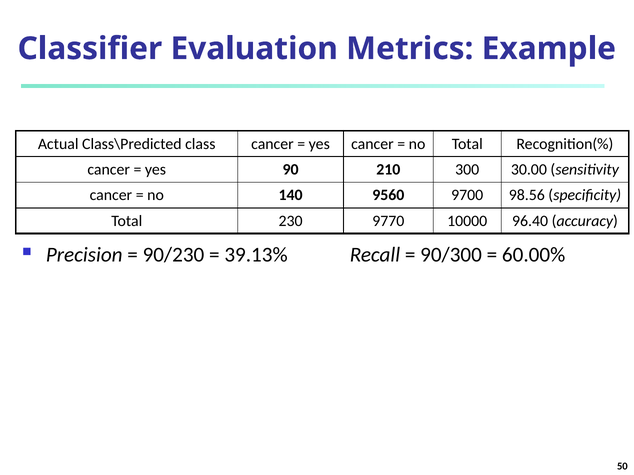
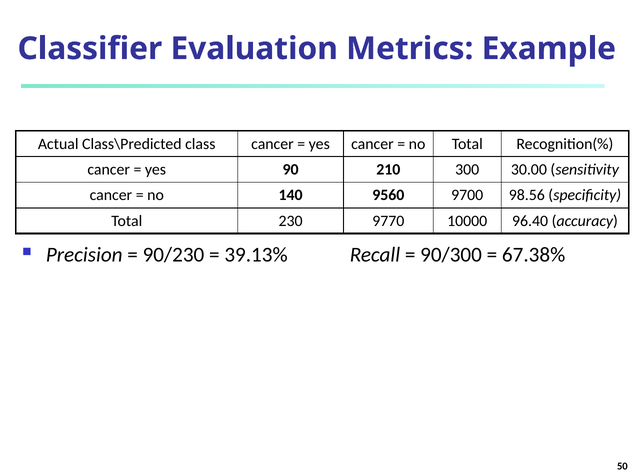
60.00%: 60.00% -> 67.38% (534, 255)
